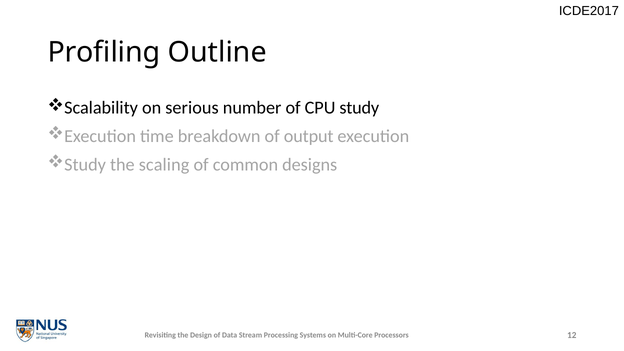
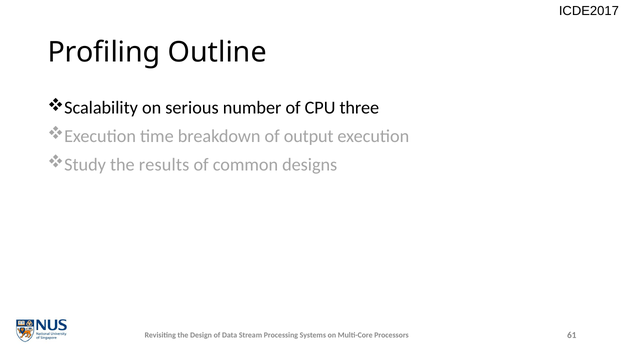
CPU study: study -> three (359, 108)
scaling: scaling -> results (164, 165)
12: 12 -> 61 (572, 335)
